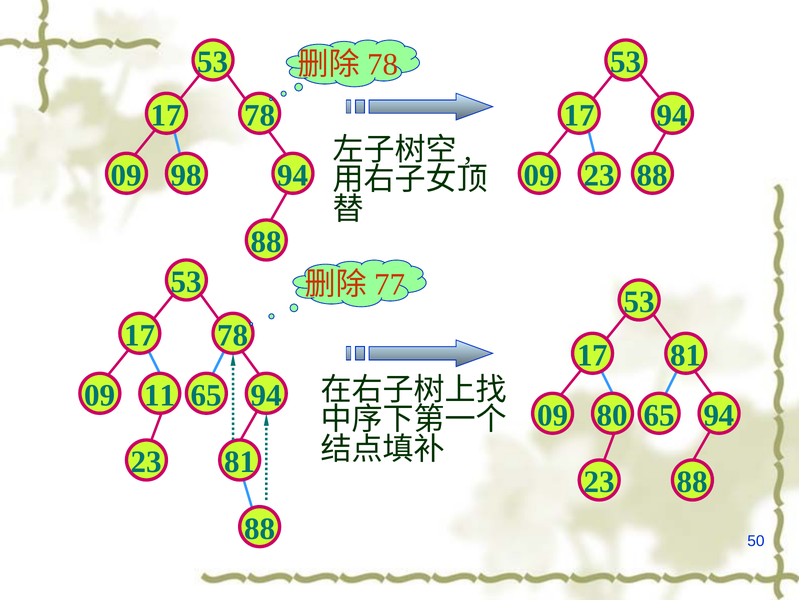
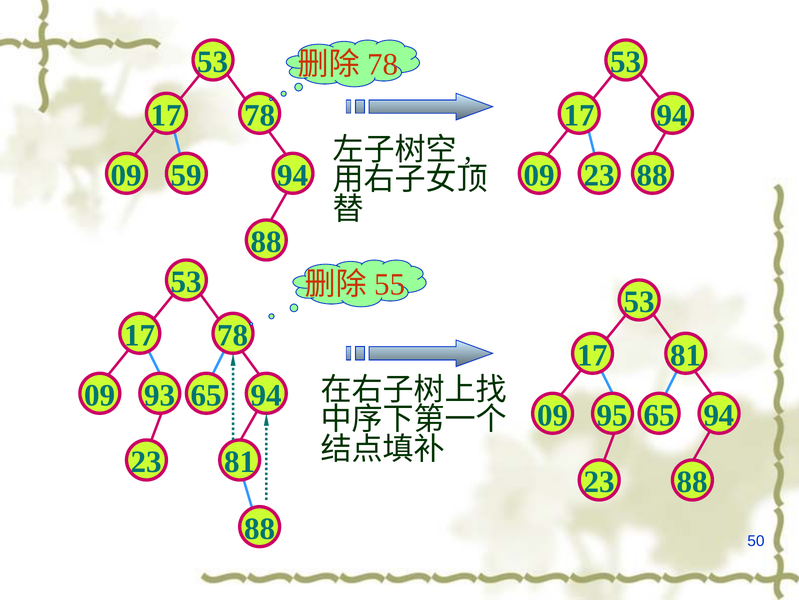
98: 98 -> 59 (186, 175)
77: 77 -> 55 (390, 284)
11: 11 -> 93 (160, 395)
80: 80 -> 95 (613, 415)
